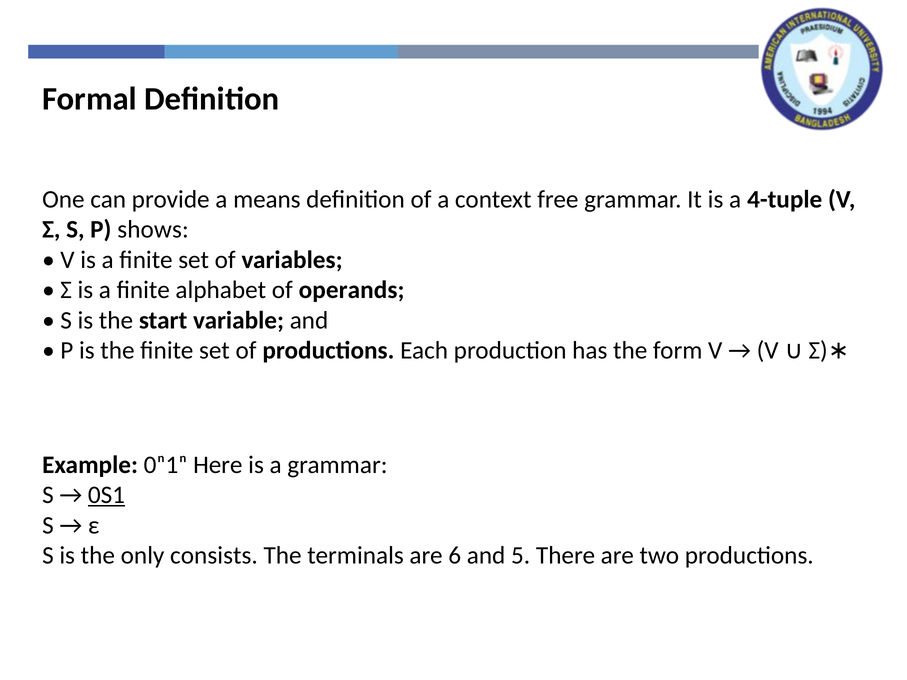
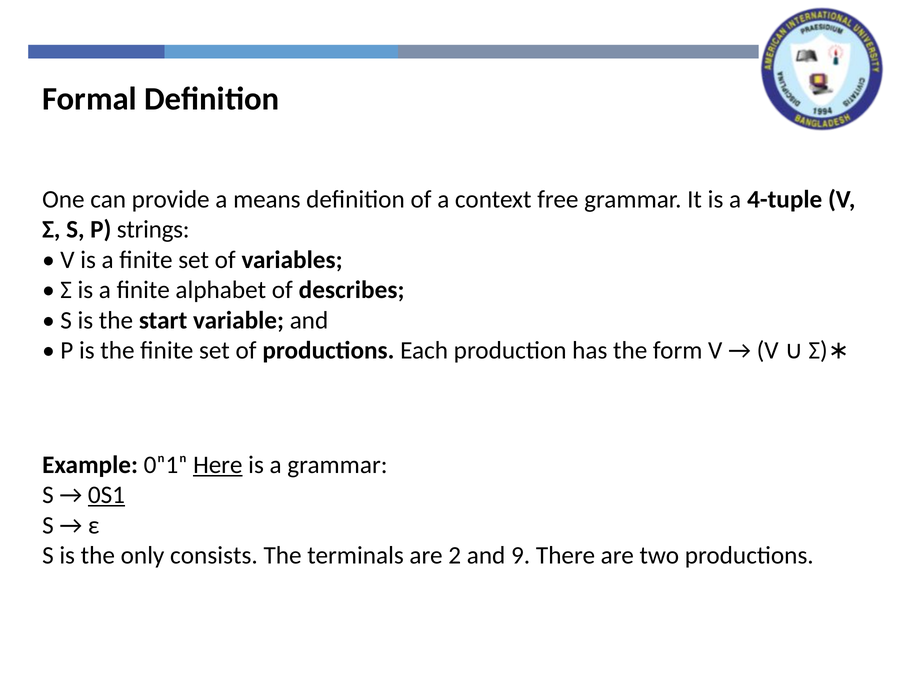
shows: shows -> strings (153, 230)
operands: operands -> describes (352, 290)
Here underline: none -> present (218, 465)
6: 6 -> 2 (455, 556)
5: 5 -> 9 (521, 556)
